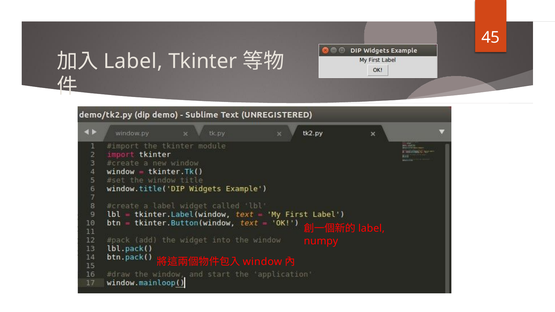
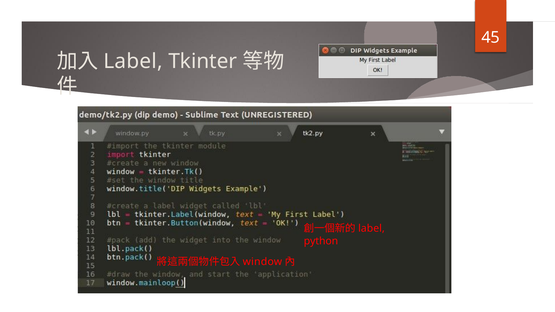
numpy: numpy -> python (321, 241)
